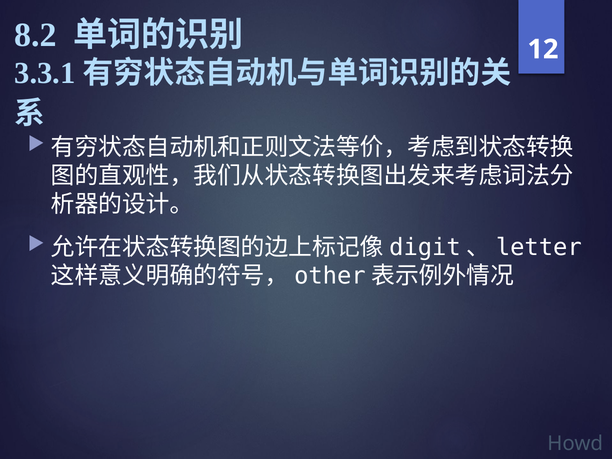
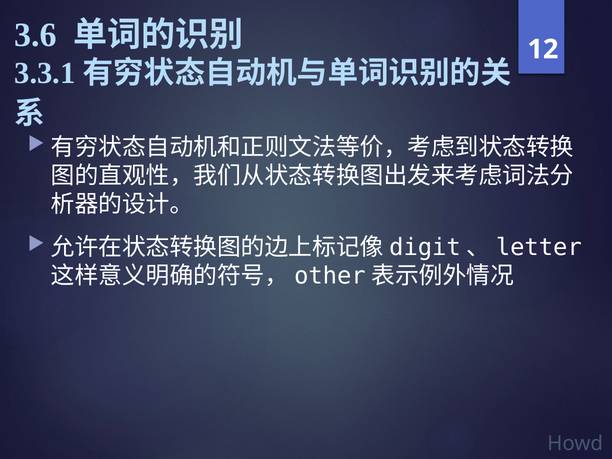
8.2: 8.2 -> 3.6 (35, 35)
